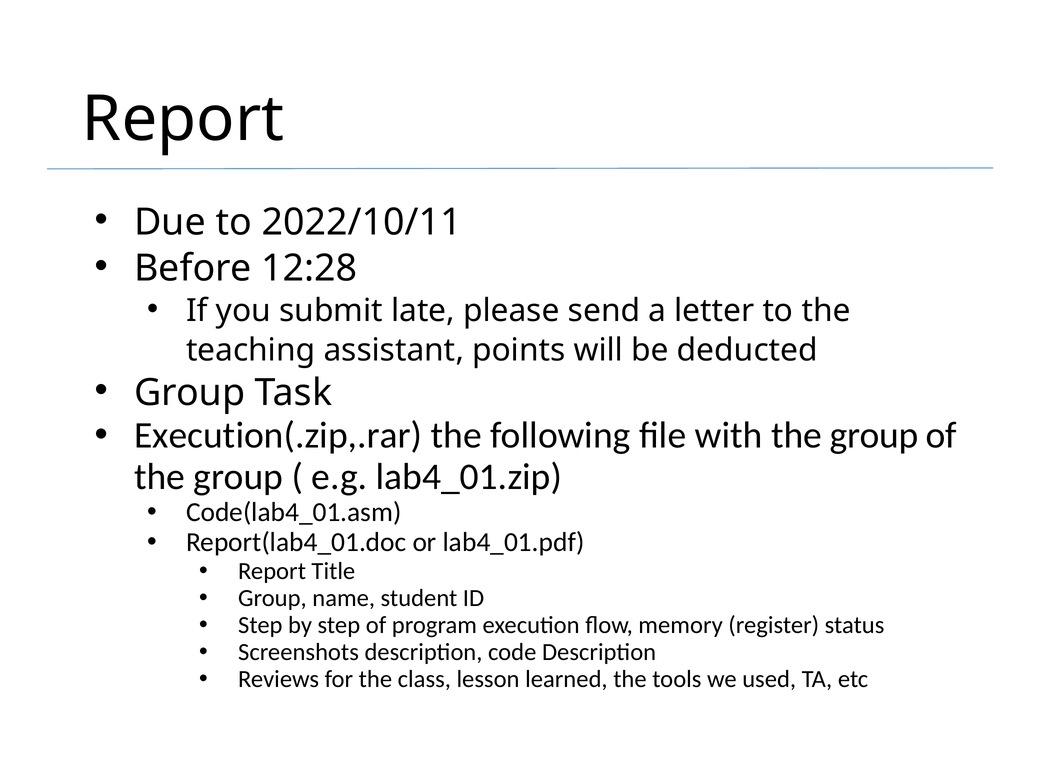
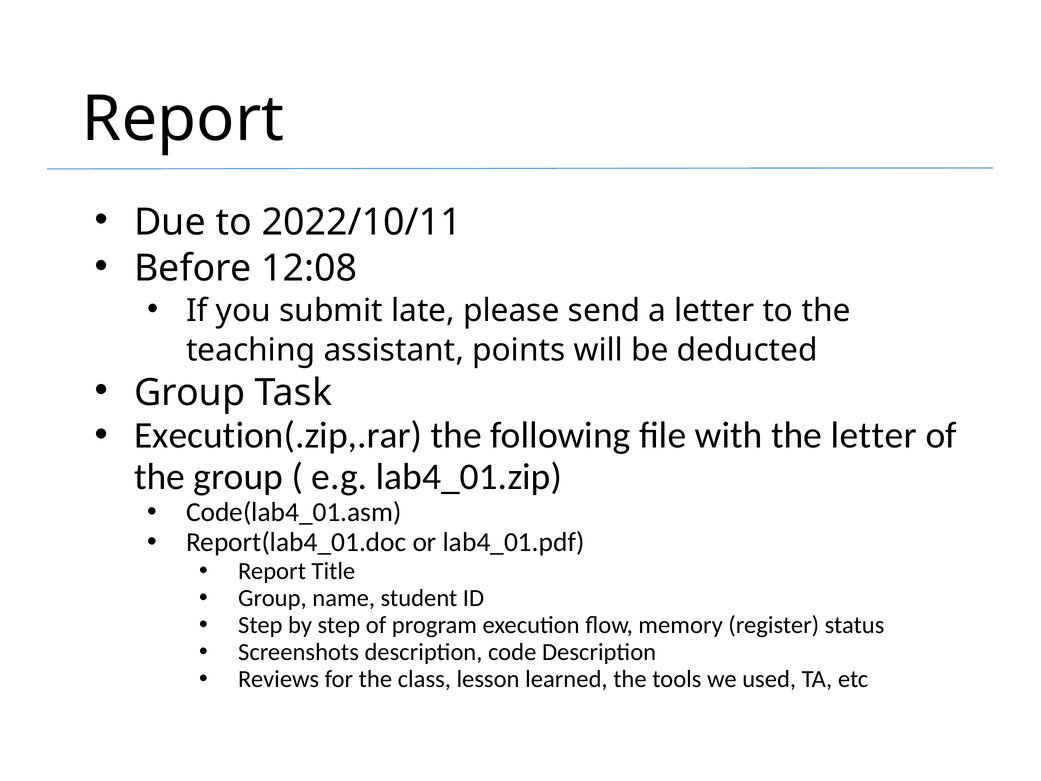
12:28: 12:28 -> 12:08 (309, 268)
with the group: group -> letter (874, 435)
